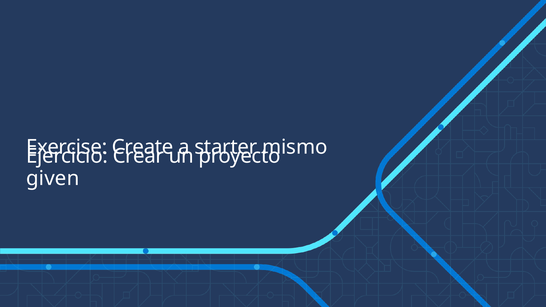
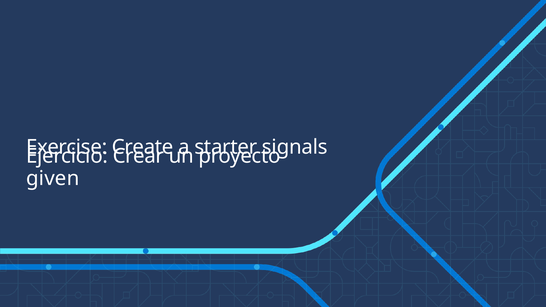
mismo: mismo -> signals (295, 147)
